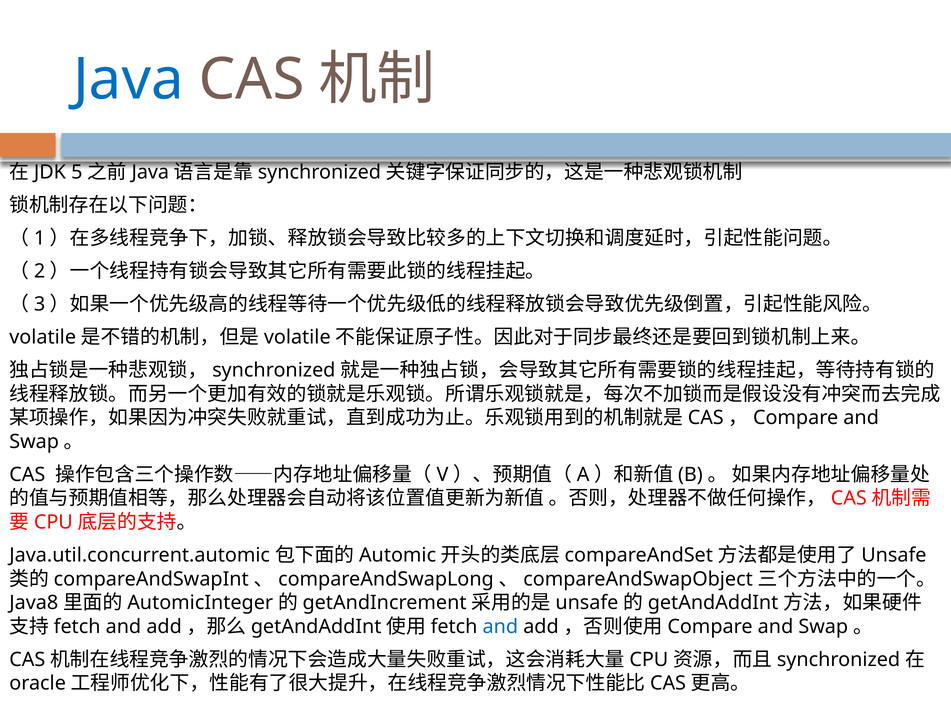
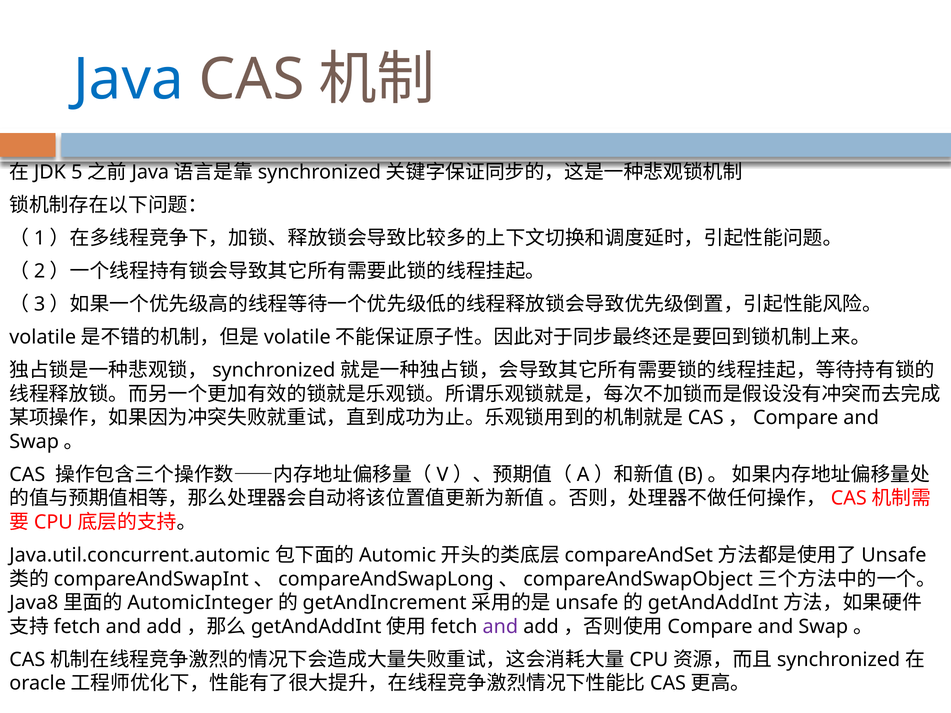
and colour: blue -> purple (500, 627)
